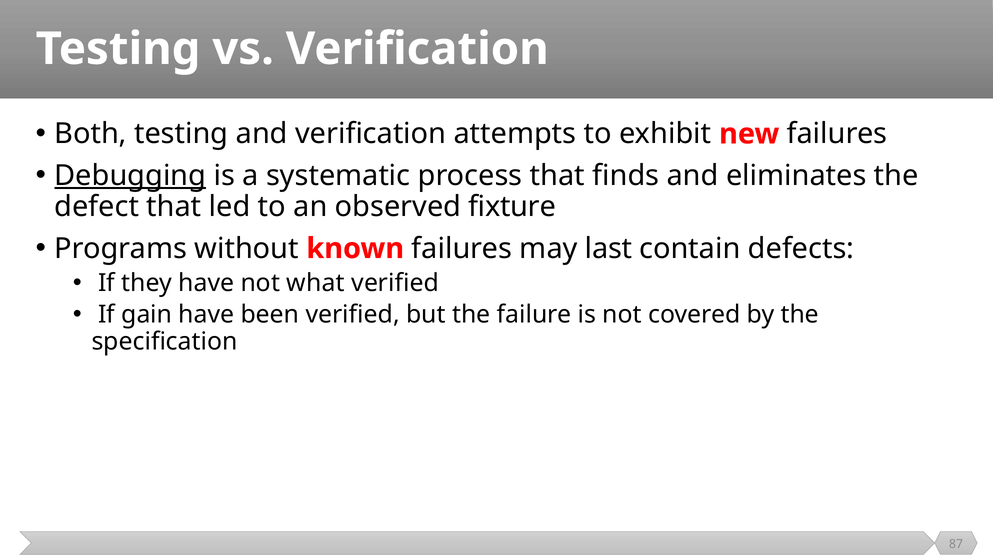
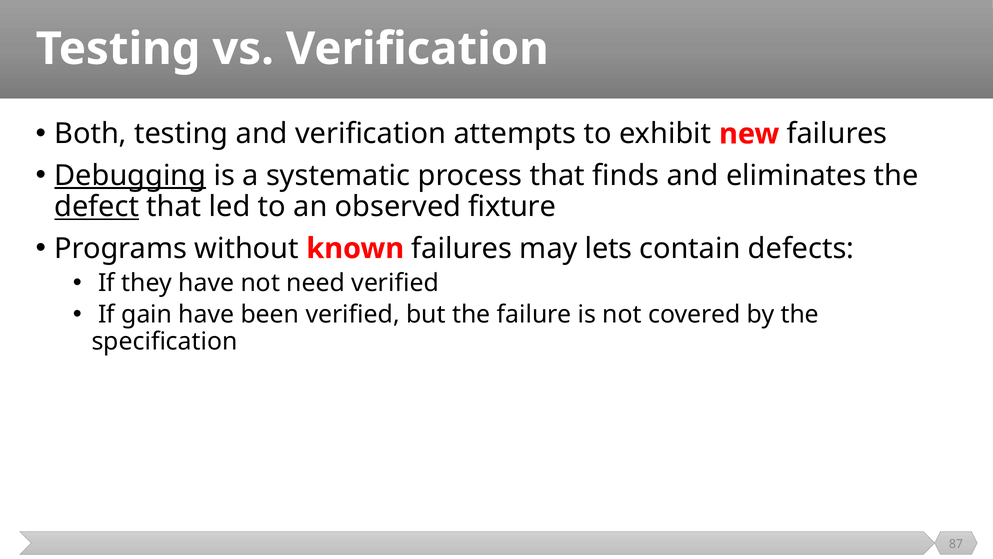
defect underline: none -> present (97, 207)
last: last -> lets (608, 248)
what: what -> need (316, 283)
